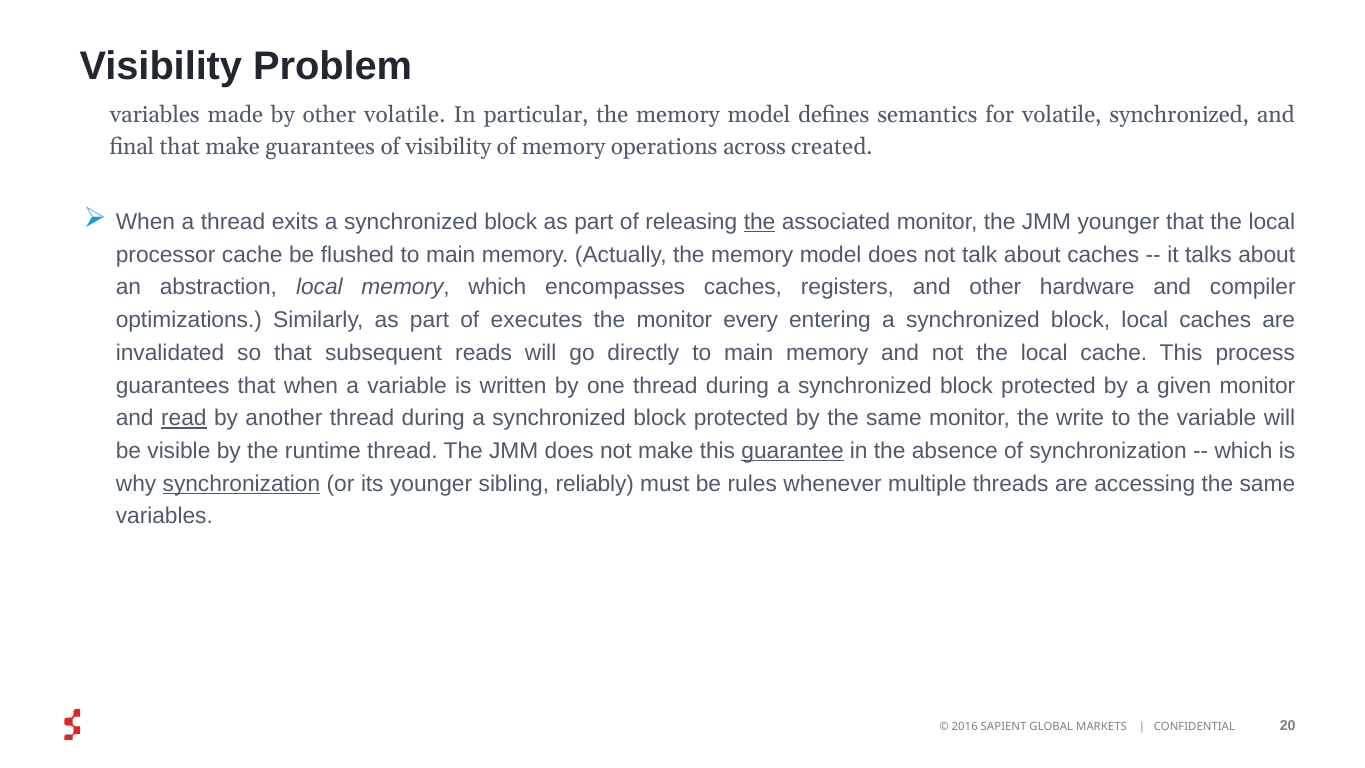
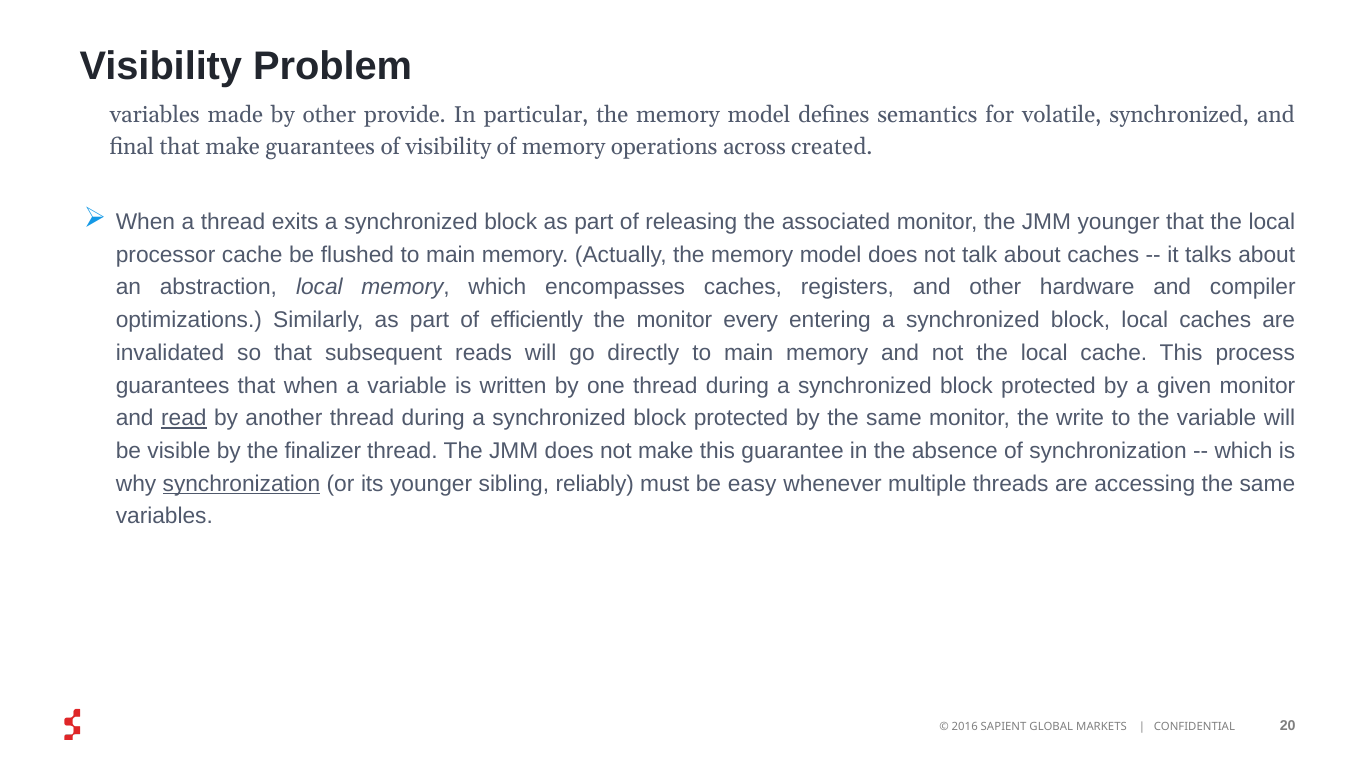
other volatile: volatile -> provide (405, 115)
the underline: present -> none (760, 222)
executes: executes -> efficiently (537, 320)
runtime: runtime -> finalizer (323, 451)
guarantee underline: present -> none (793, 451)
rules: rules -> easy (752, 484)
